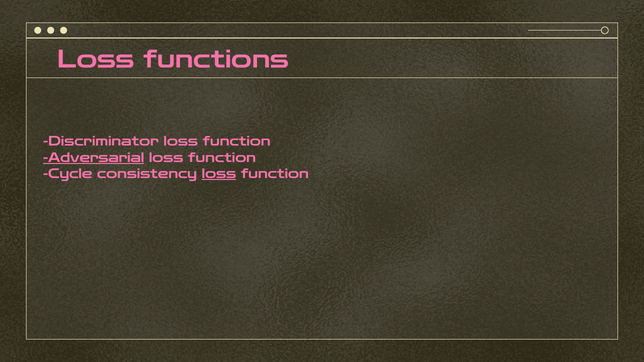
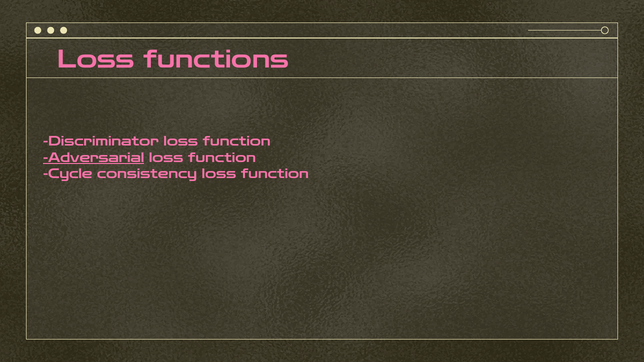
loss underline: present -> none (219, 174)
